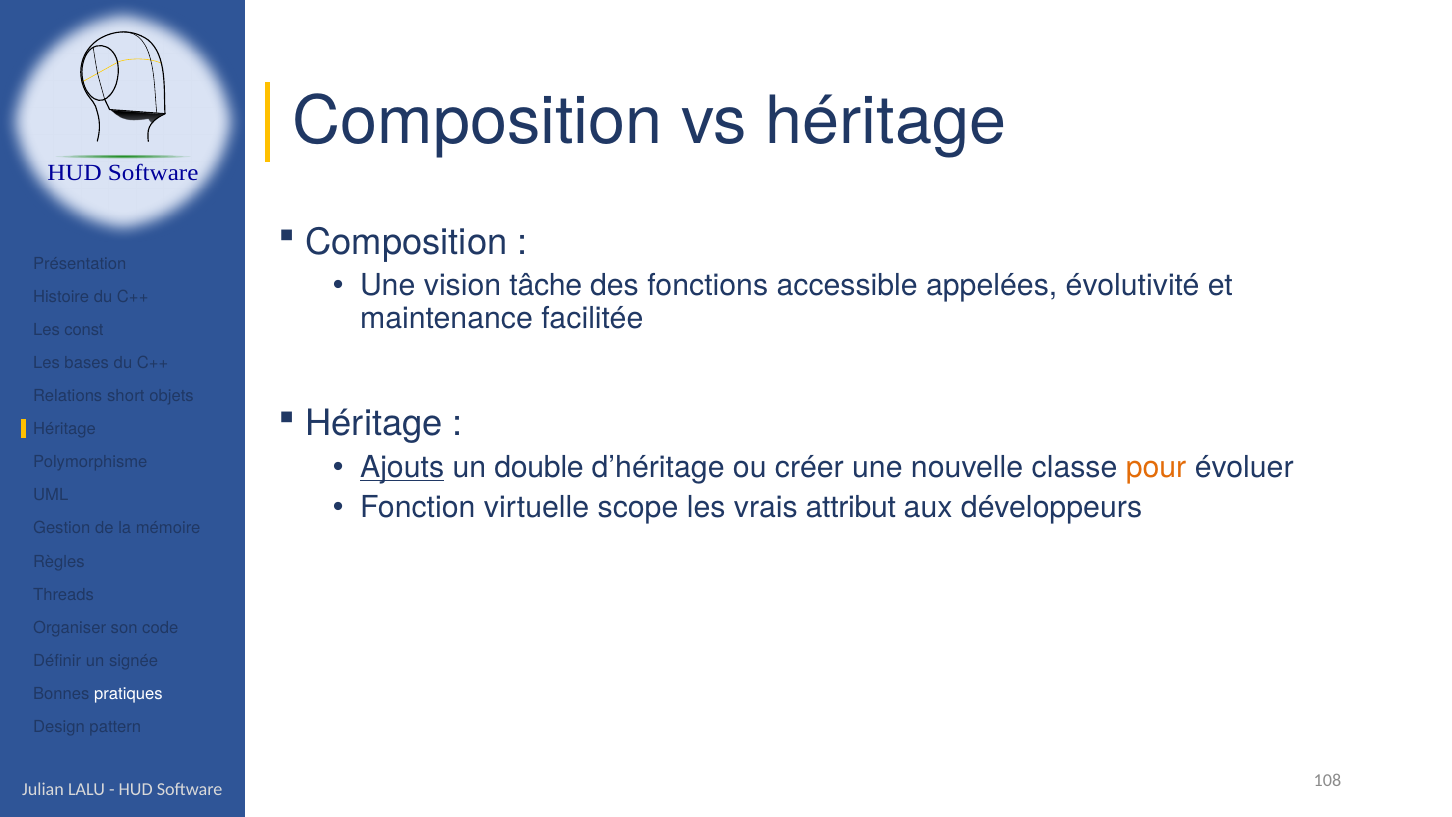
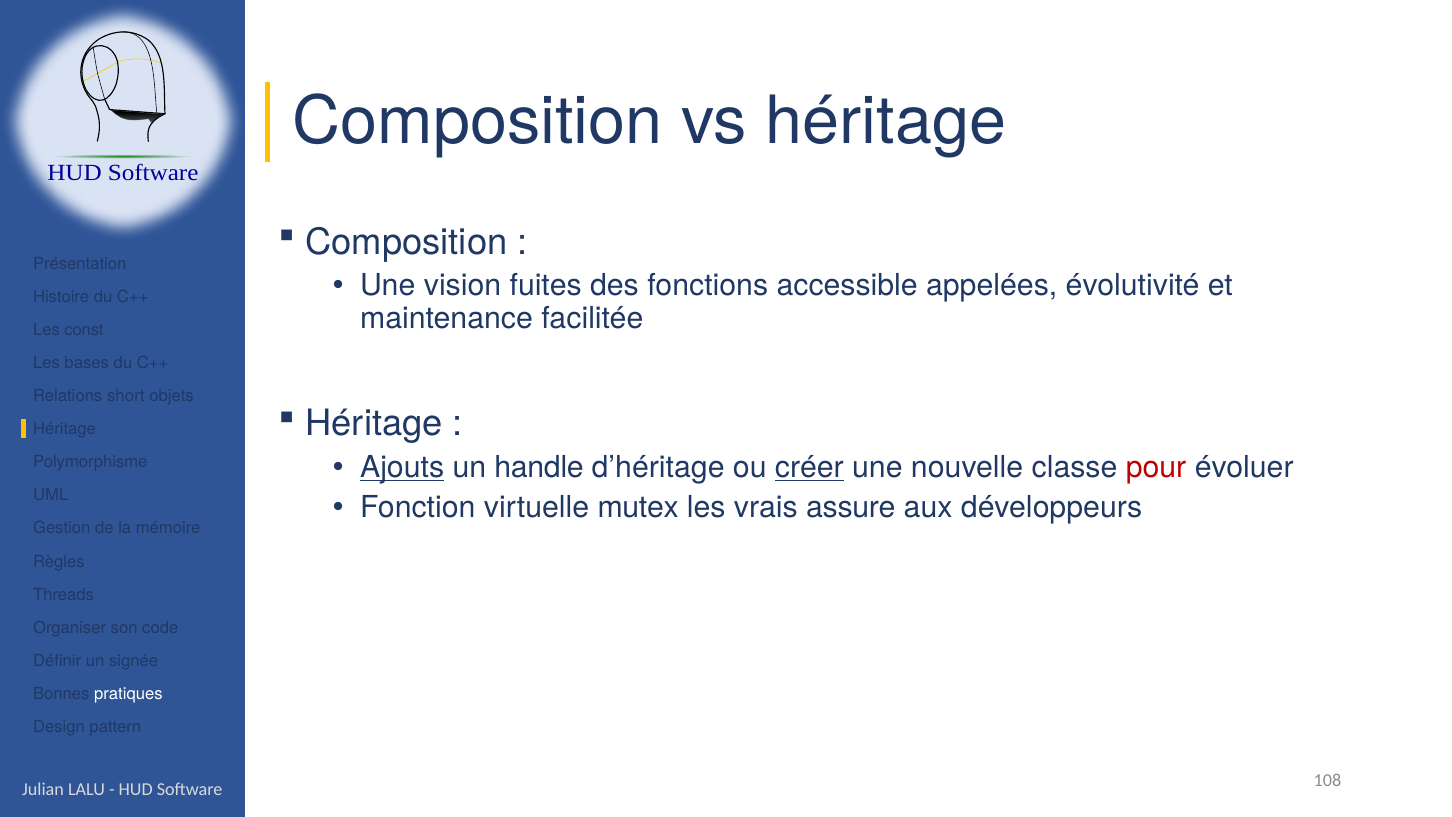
tâche: tâche -> fuites (546, 286)
double: double -> handle (539, 467)
créer underline: none -> present (809, 467)
pour colour: orange -> red (1156, 467)
scope: scope -> mutex (638, 508)
attribut: attribut -> assure (851, 508)
